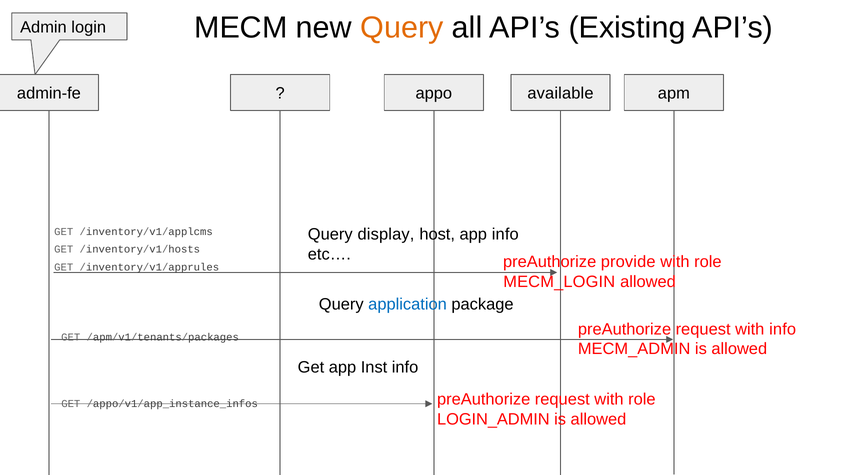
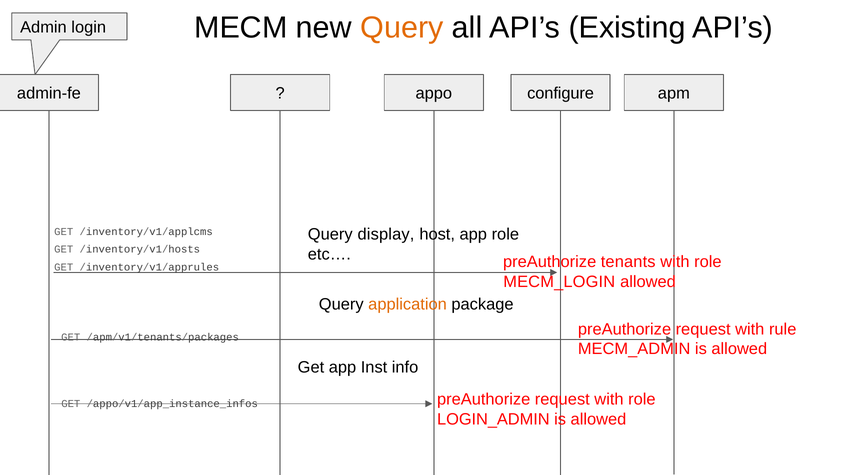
available: available -> configure (561, 94)
app info: info -> role (505, 235)
provide: provide -> tenants (628, 262)
application colour: blue -> orange (408, 304)
with info: info -> rule (783, 329)
